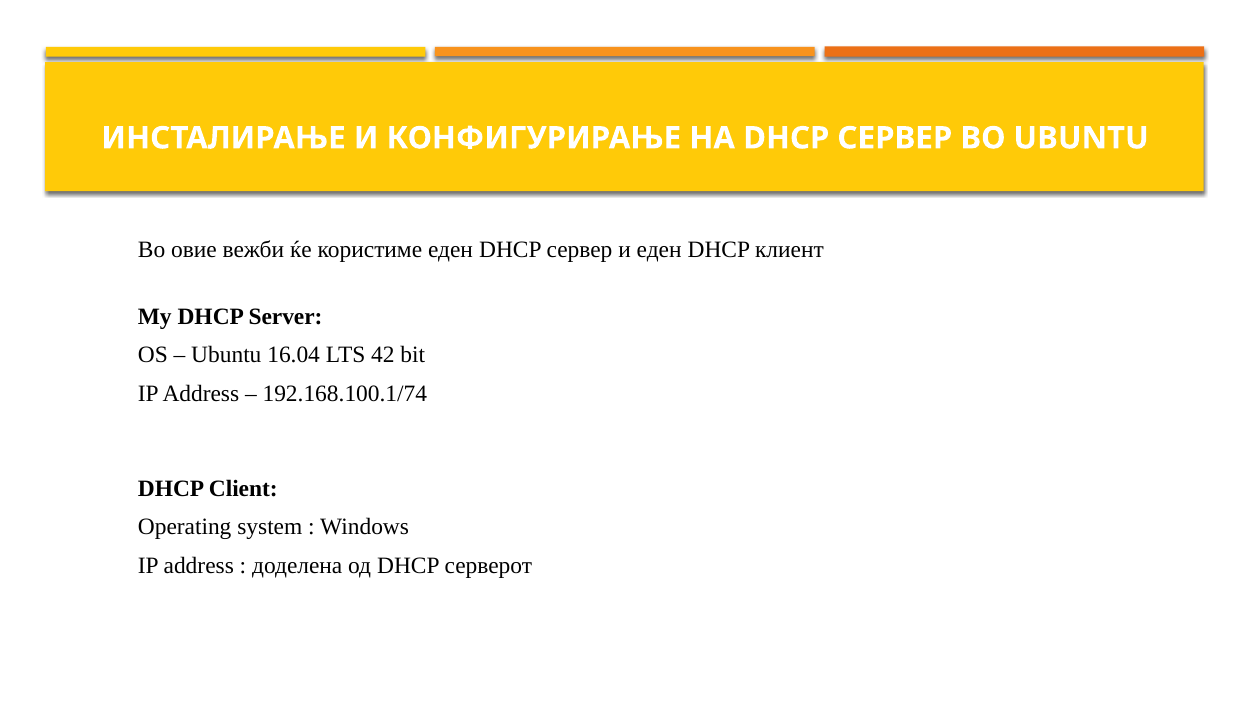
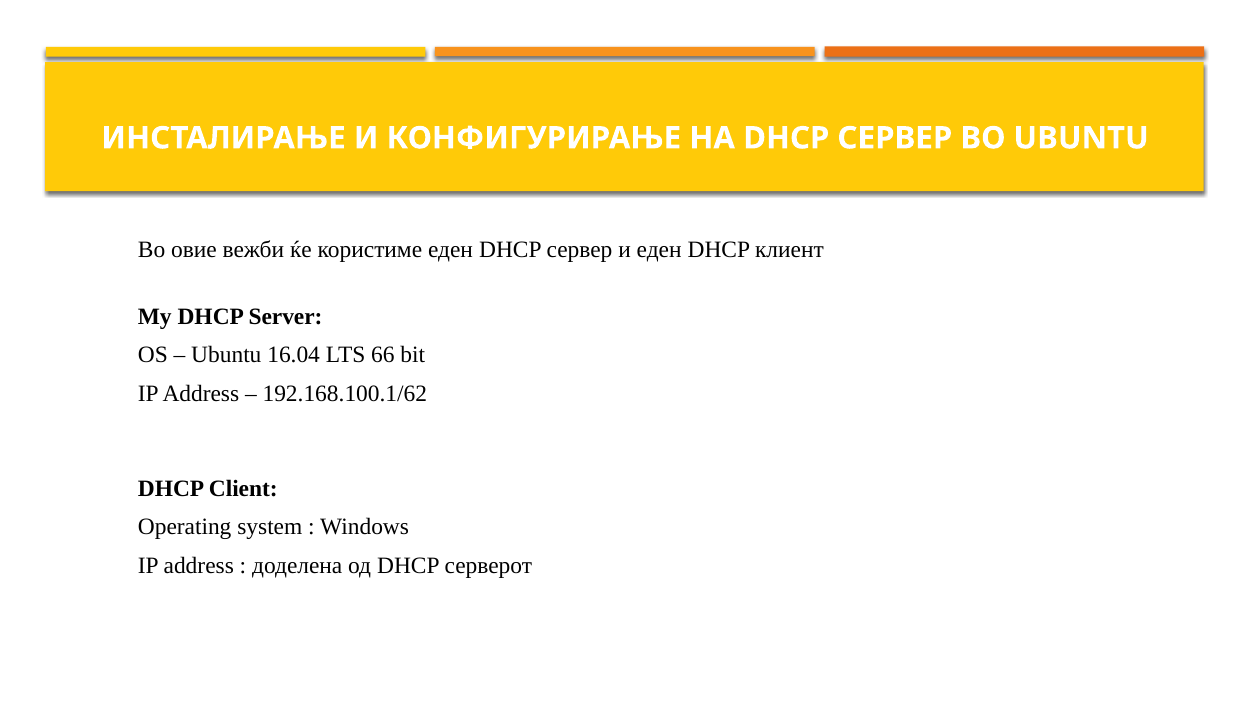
42: 42 -> 66 (383, 355)
192.168.100.1/74: 192.168.100.1/74 -> 192.168.100.1/62 (345, 394)
